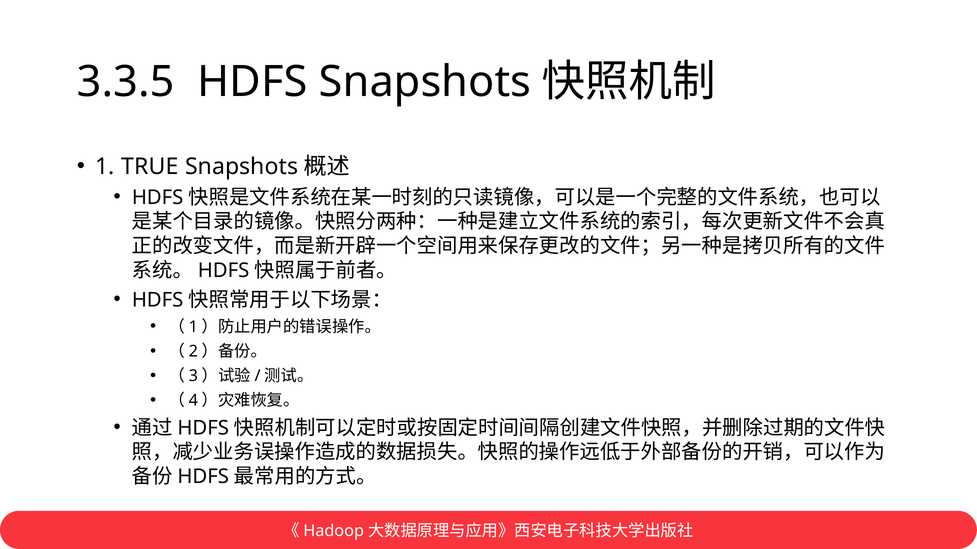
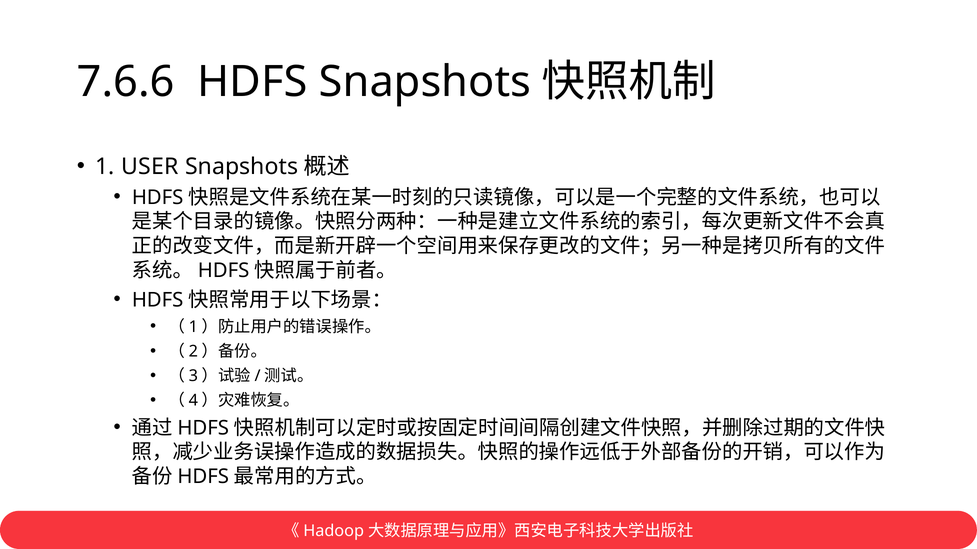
3.3.5: 3.3.5 -> 7.6.6 (126, 82)
TRUE: TRUE -> USER (150, 167)
